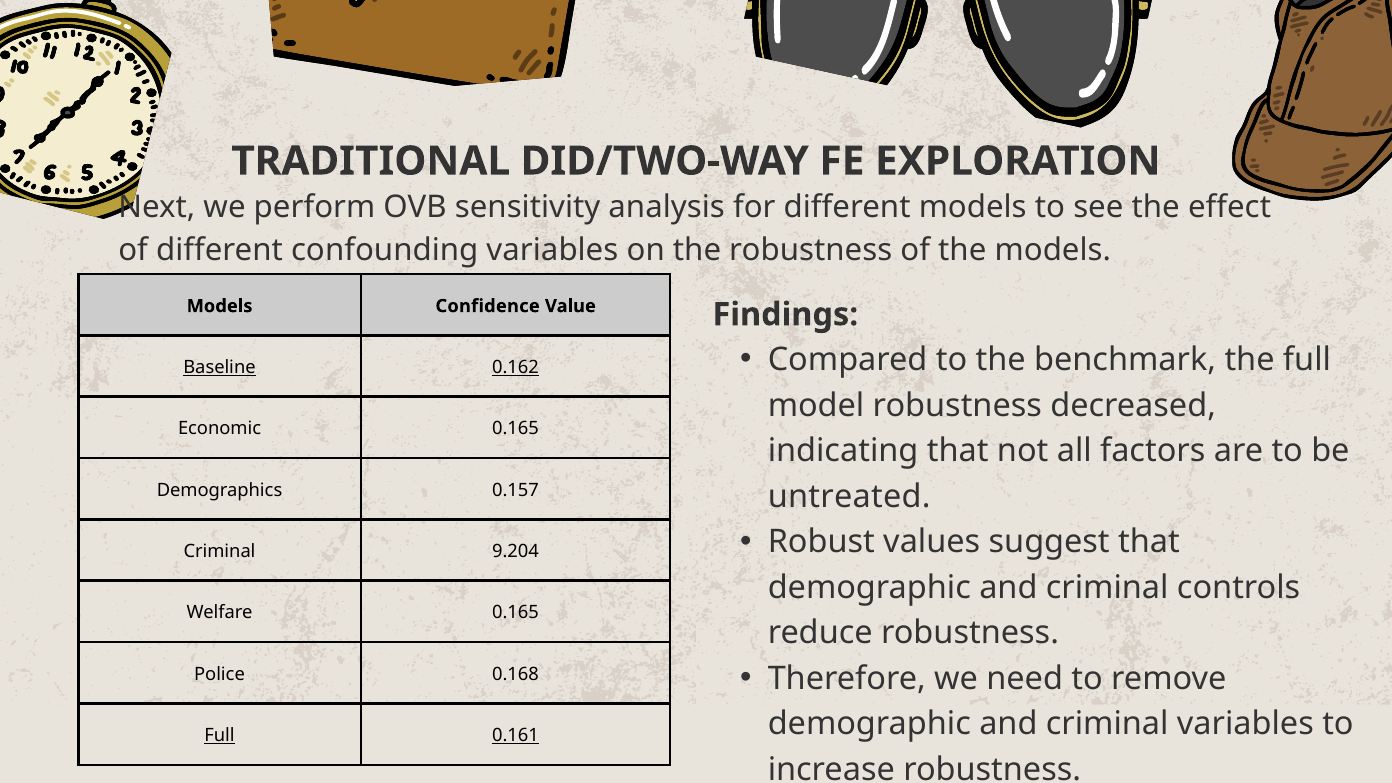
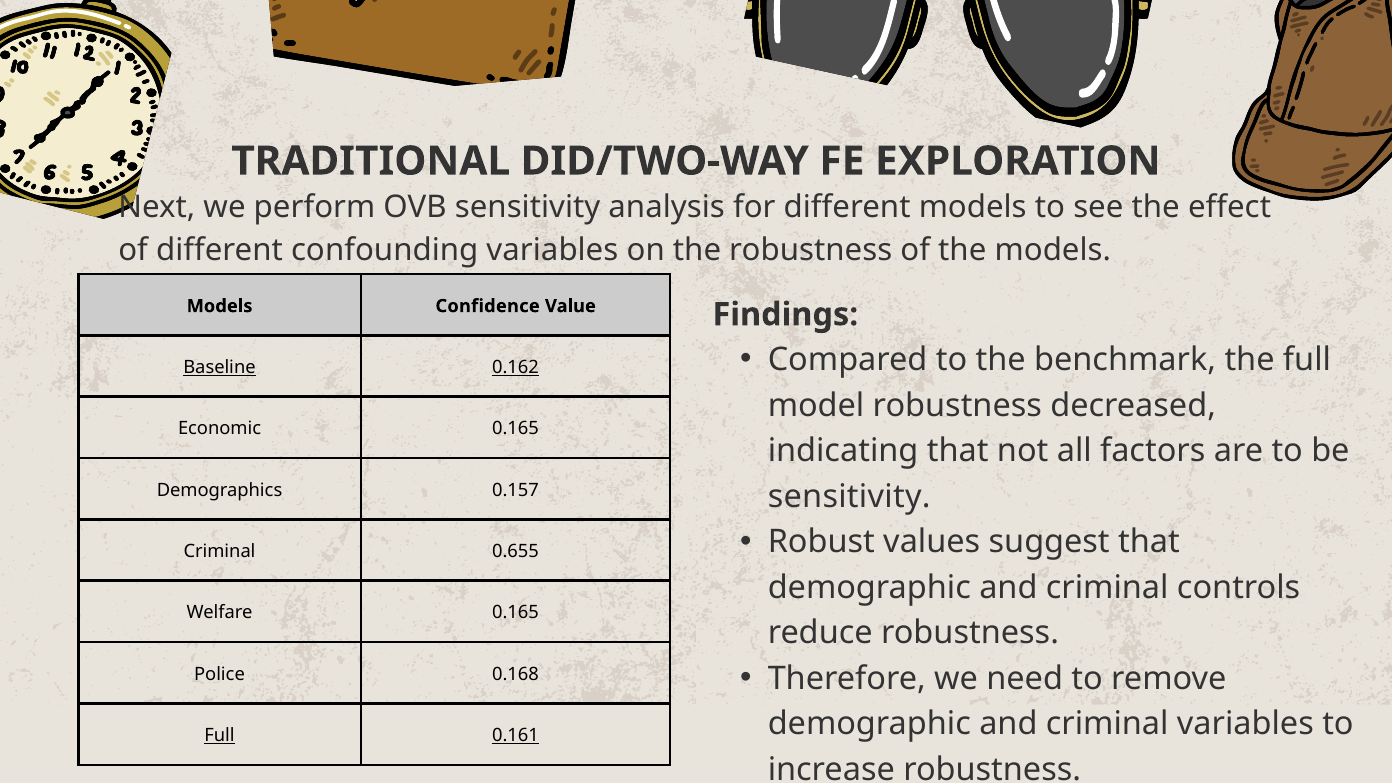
untreated: untreated -> sensitivity (849, 497)
9.204: 9.204 -> 0.655 (515, 552)
